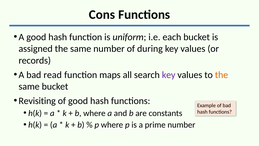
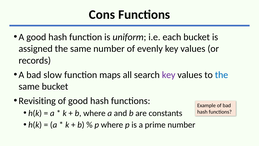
during: during -> evenly (150, 49)
read: read -> slow (53, 75)
the colour: orange -> blue (222, 75)
